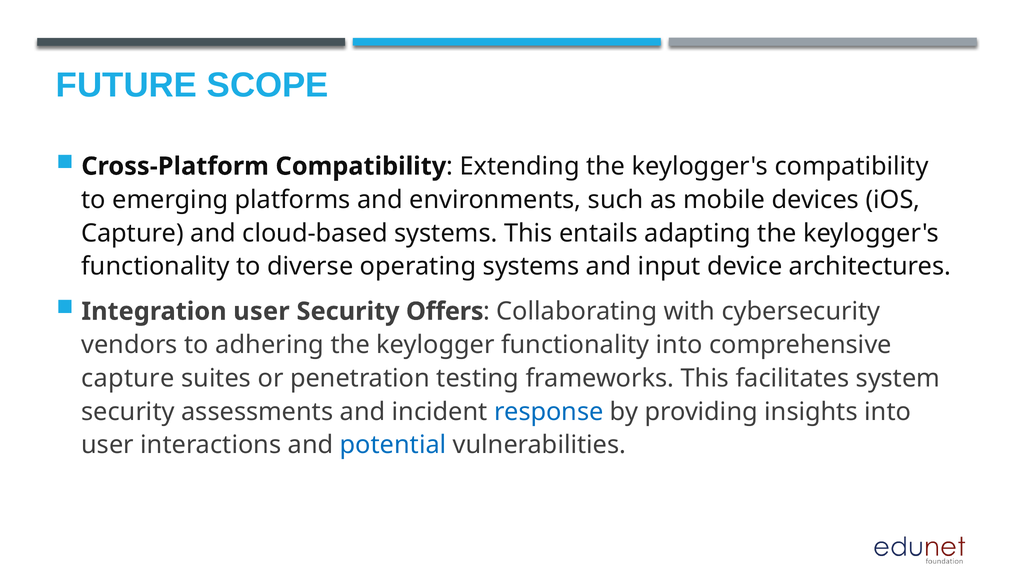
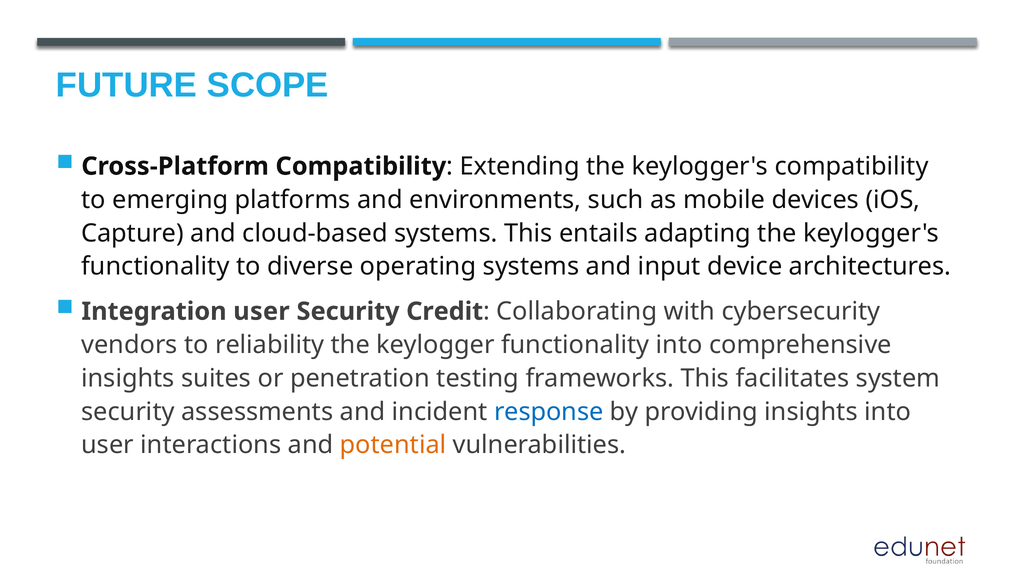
Offers: Offers -> Credit (445, 312)
adhering: adhering -> reliability (270, 345)
capture: capture -> insights (128, 378)
potential colour: blue -> orange (393, 445)
